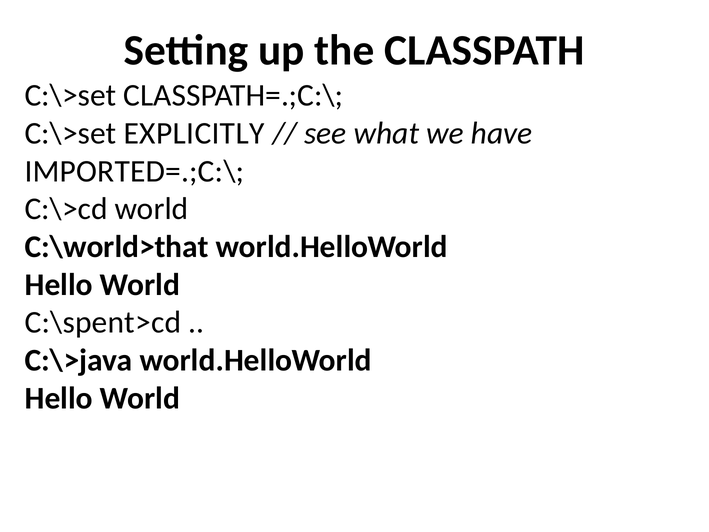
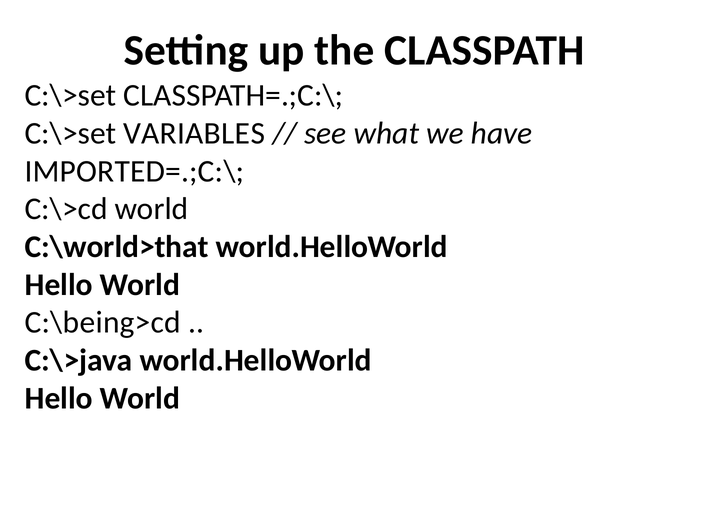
EXPLICITLY: EXPLICITLY -> VARIABLES (194, 133)
C:\spent>cd: C:\spent>cd -> C:\being>cd (103, 322)
